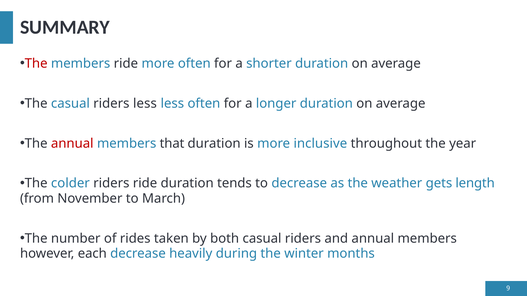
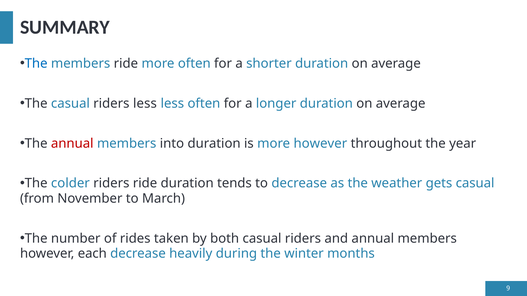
The colour: red -> blue (36, 64)
that: that -> into (172, 144)
more inclusive: inclusive -> however (320, 144)
gets length: length -> casual (475, 184)
